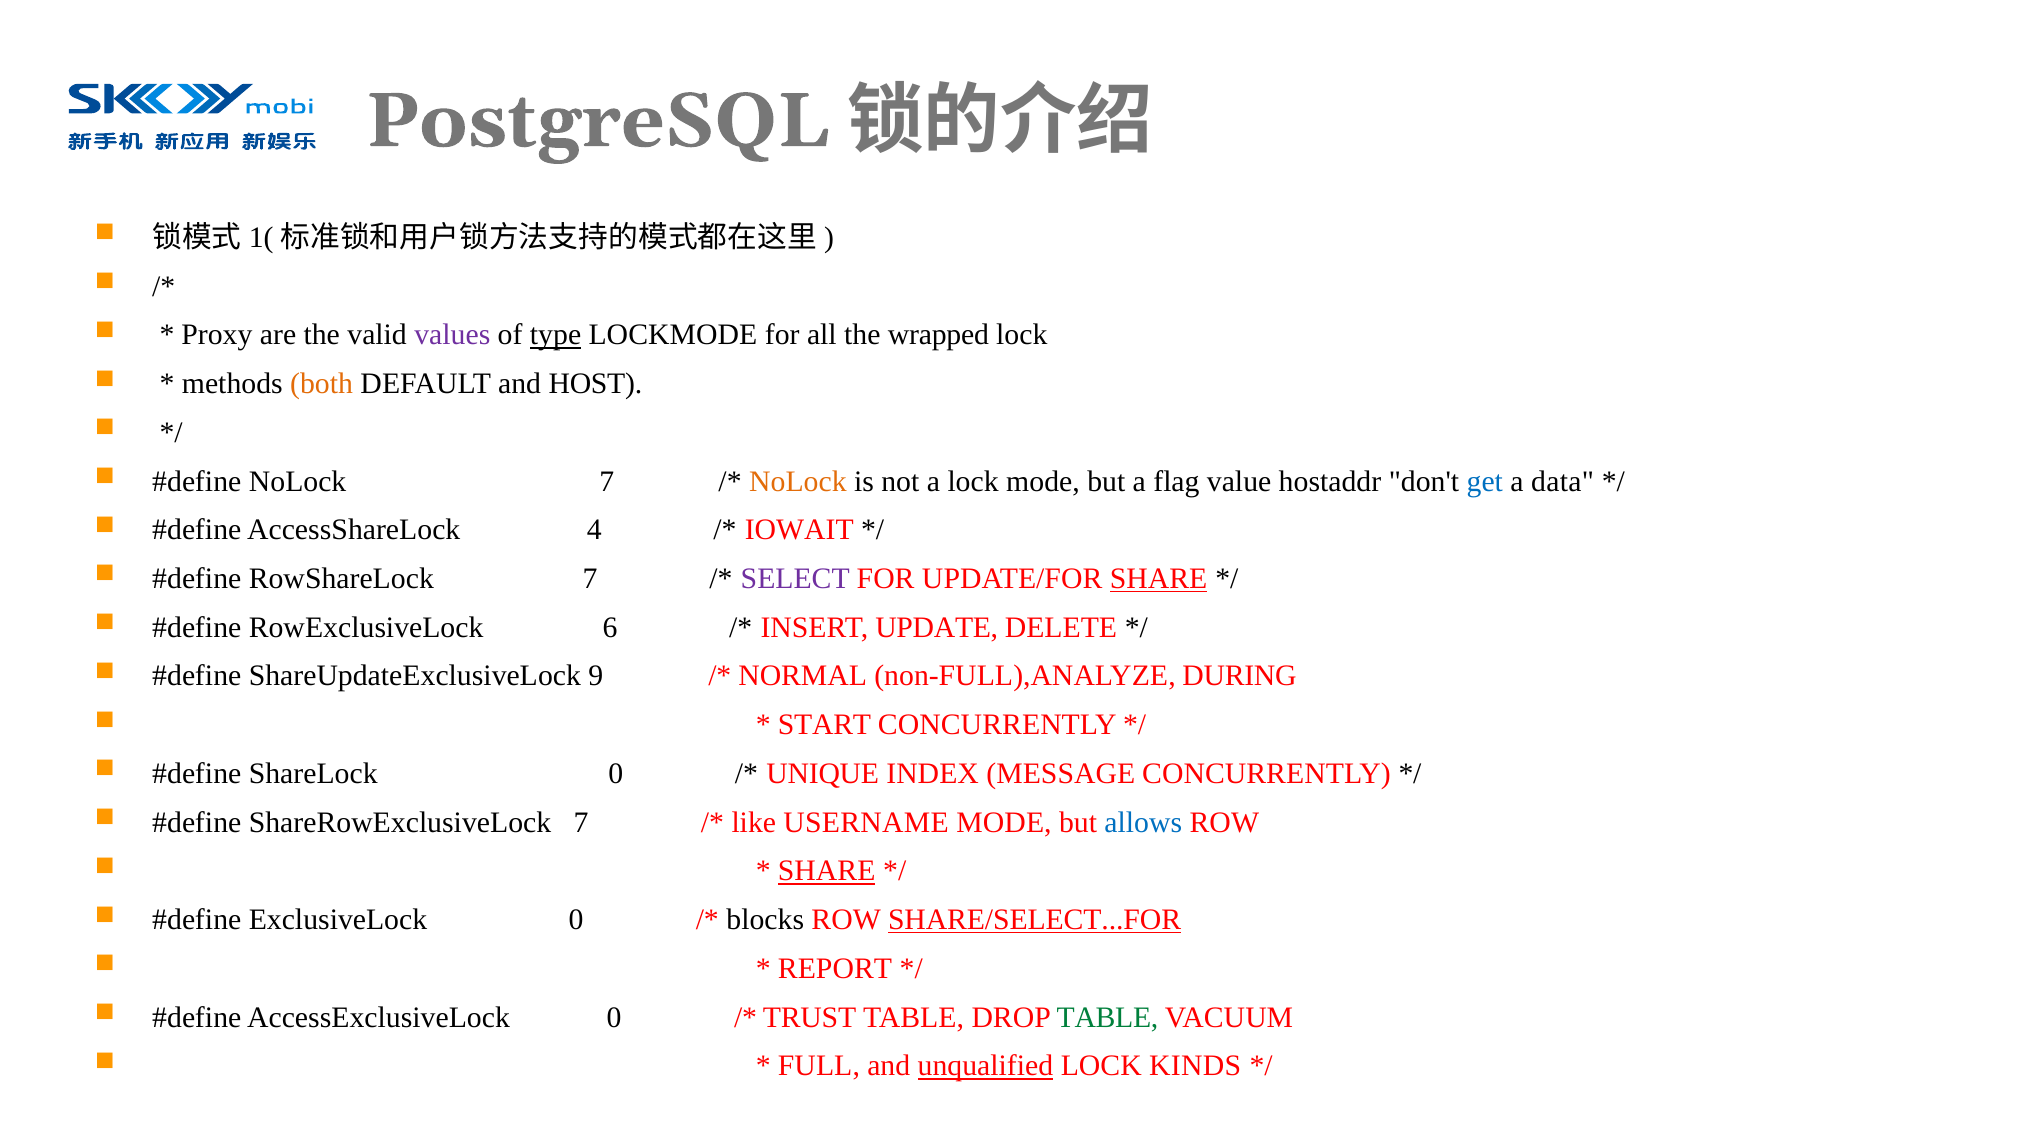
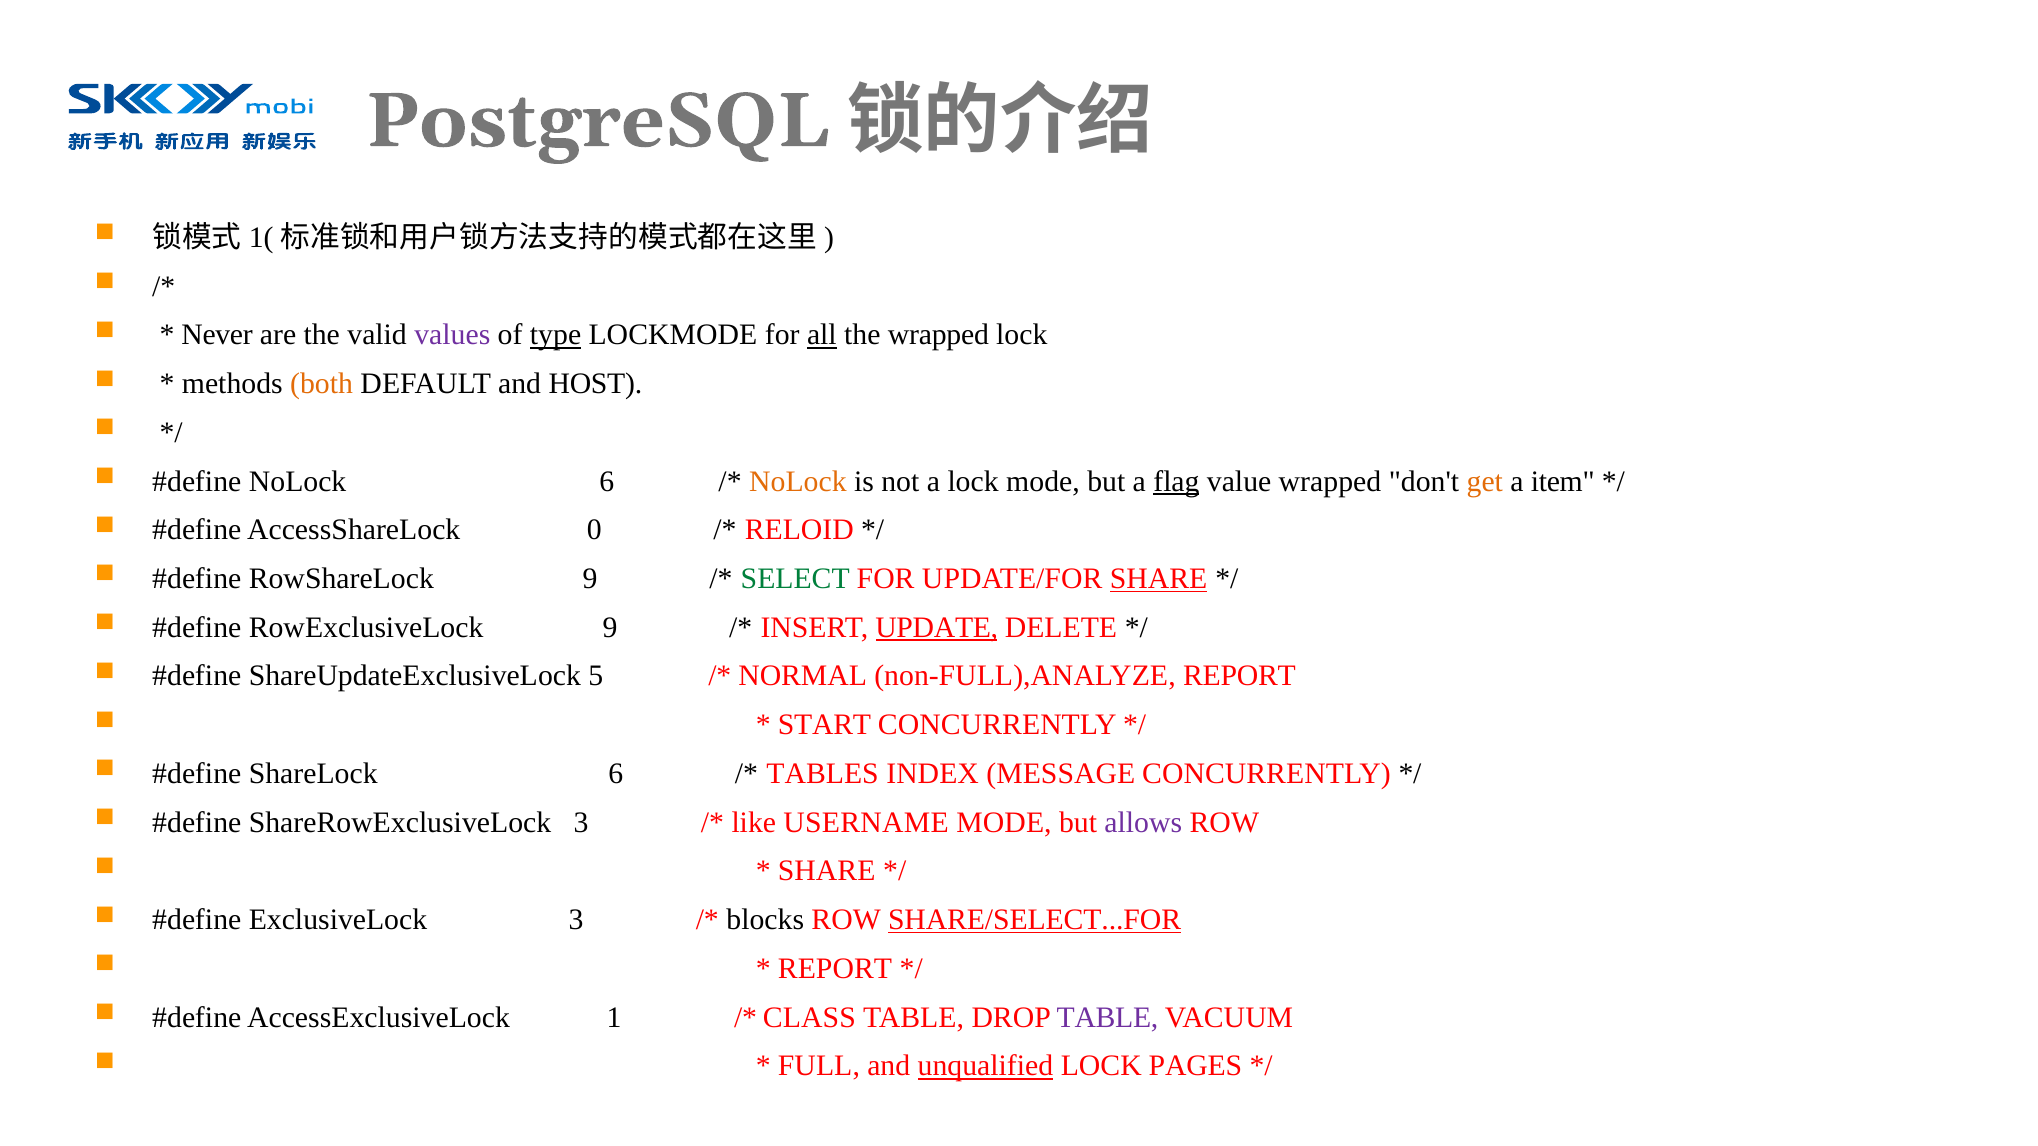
Proxy: Proxy -> Never (217, 335)
all underline: none -> present (822, 335)
NoLock 7: 7 -> 6 (607, 481)
flag underline: none -> present (1176, 481)
value hostaddr: hostaddr -> wrapped (1330, 481)
get colour: blue -> orange (1485, 481)
data: data -> item (1563, 481)
4: 4 -> 0 (594, 530)
IOWAIT: IOWAIT -> RELOID (799, 530)
RowShareLock 7: 7 -> 9 (590, 579)
SELECT colour: purple -> green (795, 579)
RowExclusiveLock 6: 6 -> 9 (610, 628)
UPDATE underline: none -> present (937, 628)
9: 9 -> 5 (596, 676)
non-FULL),ANALYZE DURING: DURING -> REPORT (1239, 676)
ShareLock 0: 0 -> 6 (616, 774)
UNIQUE: UNIQUE -> TABLES (823, 774)
ShareRowExclusiveLock 7: 7 -> 3 (581, 823)
allows colour: blue -> purple (1143, 823)
SHARE underline: present -> none (827, 871)
ExclusiveLock 0: 0 -> 3 (576, 920)
AccessExclusiveLock 0: 0 -> 1 (614, 1018)
TRUST: TRUST -> CLASS (809, 1018)
TABLE colour: green -> purple (1107, 1018)
KINDS: KINDS -> PAGES (1195, 1066)
